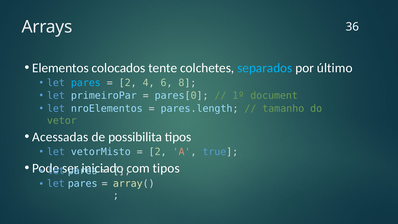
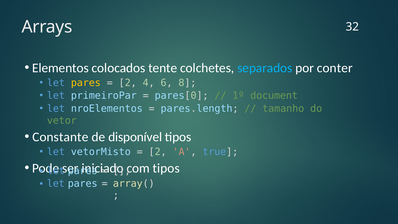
36: 36 -> 32 (352, 27)
último: último -> conter (335, 68)
pares colour: light blue -> yellow (86, 83)
Acessadas: Acessadas -> Constante (60, 137)
possibilita: possibilita -> disponível (135, 137)
